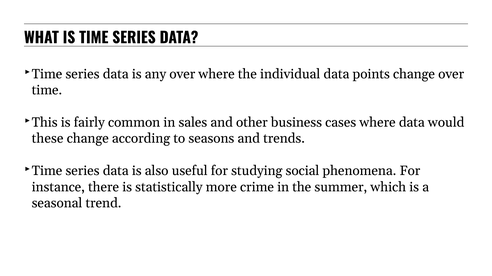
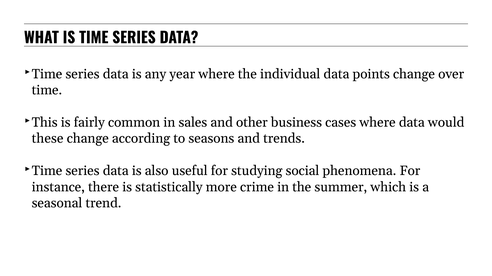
any over: over -> year (182, 74)
